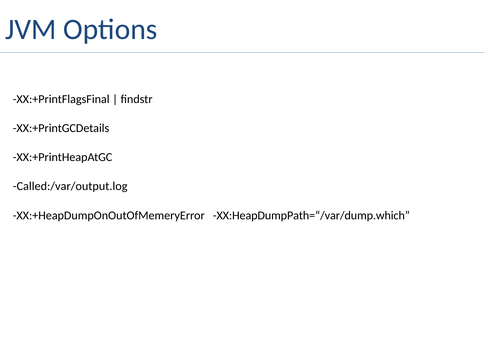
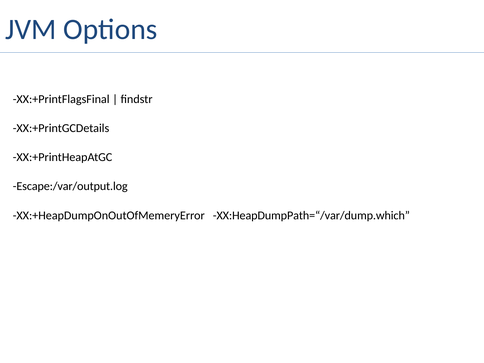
Called:/var/output.log: Called:/var/output.log -> Escape:/var/output.log (70, 186)
